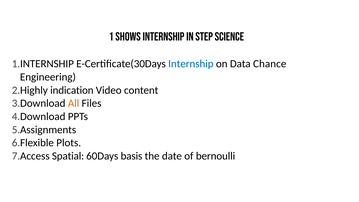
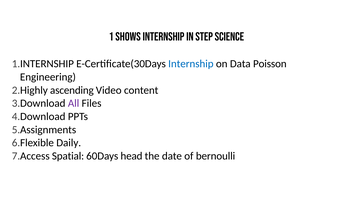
Chance: Chance -> Poisson (270, 64)
indication: indication -> ascending (72, 90)
All colour: orange -> purple (74, 103)
Plots: Plots -> Daily (69, 143)
basis: basis -> head (131, 156)
